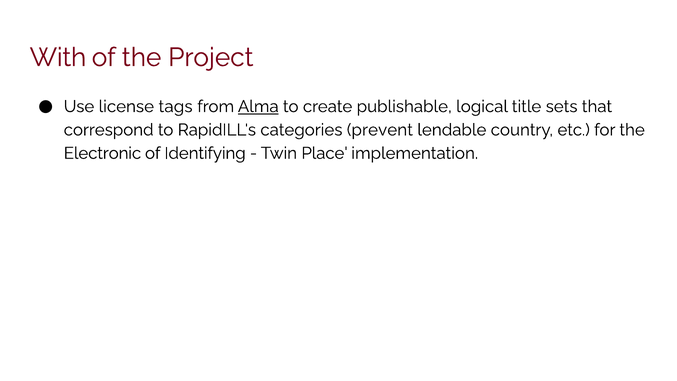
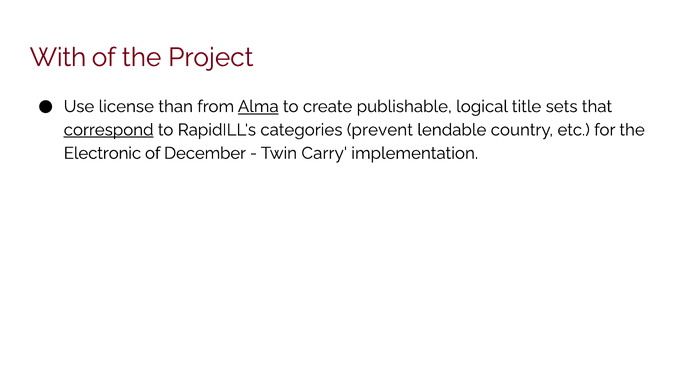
tags: tags -> than (176, 106)
correspond underline: none -> present (109, 130)
Identifying: Identifying -> December (205, 153)
Place: Place -> Carry (324, 153)
